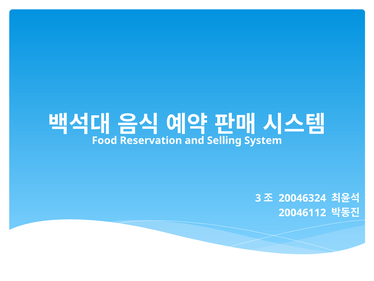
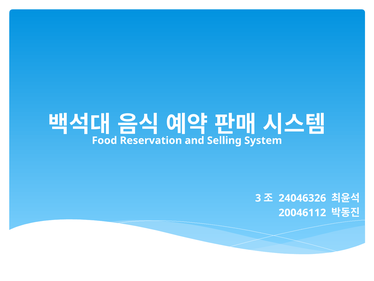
20046324: 20046324 -> 24046326 (302, 198)
